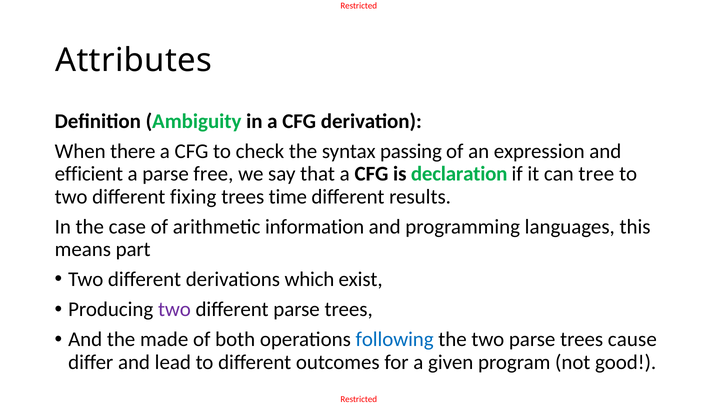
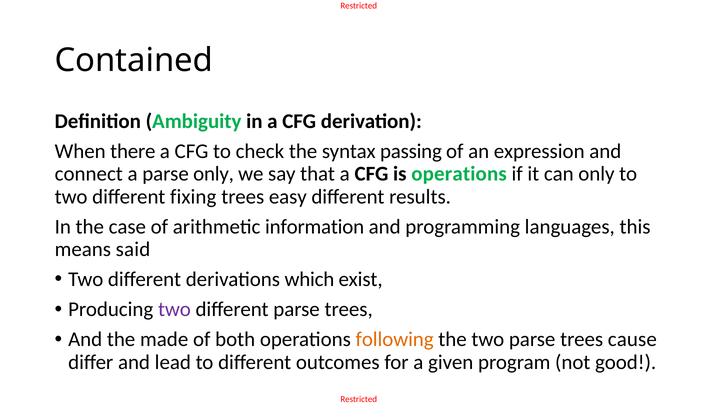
Attributes: Attributes -> Contained (134, 60)
efficient: efficient -> connect (89, 174)
parse free: free -> only (214, 174)
is declaration: declaration -> operations (459, 174)
can tree: tree -> only (596, 174)
time: time -> easy (288, 197)
part: part -> said (133, 249)
following colour: blue -> orange (395, 339)
